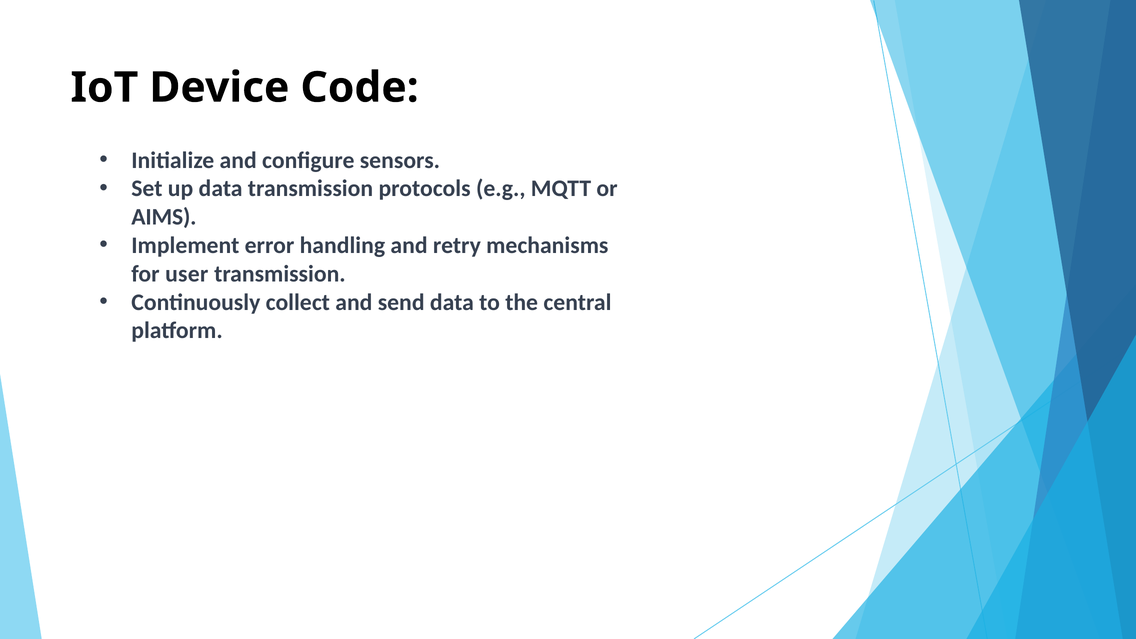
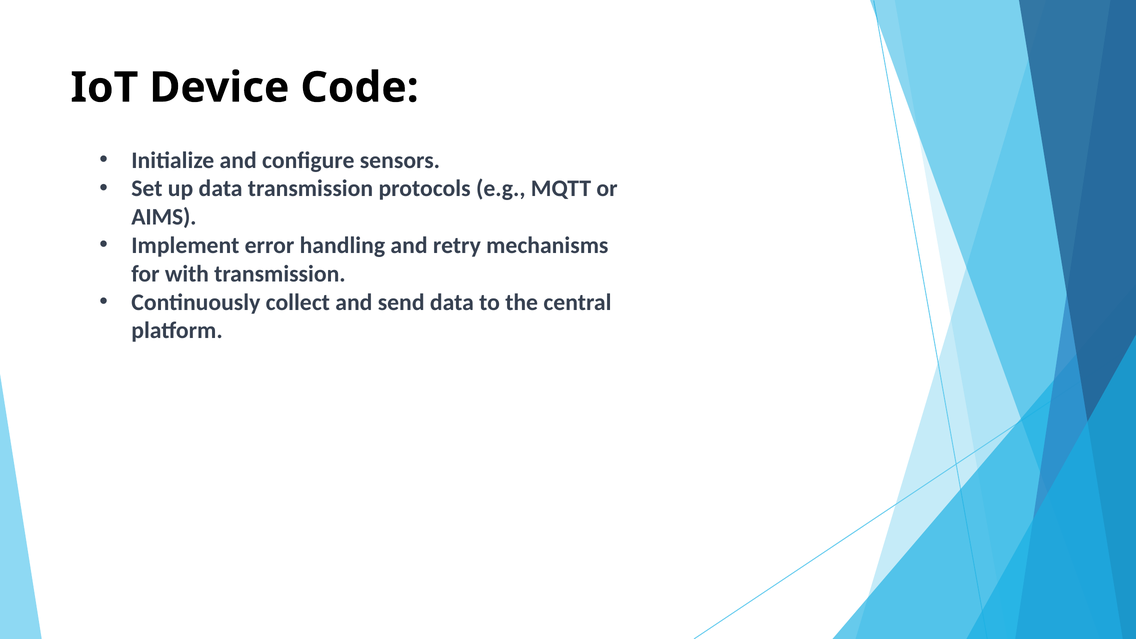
user: user -> with (187, 274)
